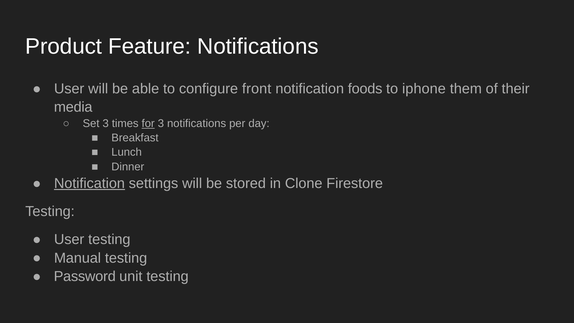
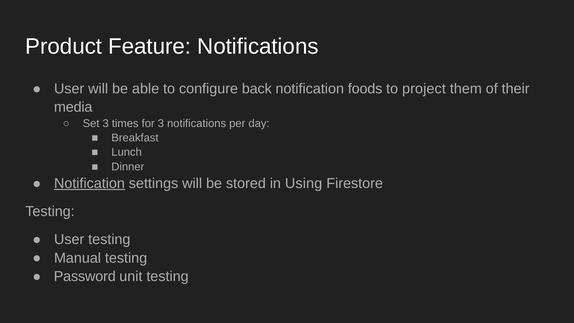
front: front -> back (257, 89)
iphone: iphone -> project (424, 89)
for underline: present -> none (148, 123)
Clone: Clone -> Using (304, 183)
